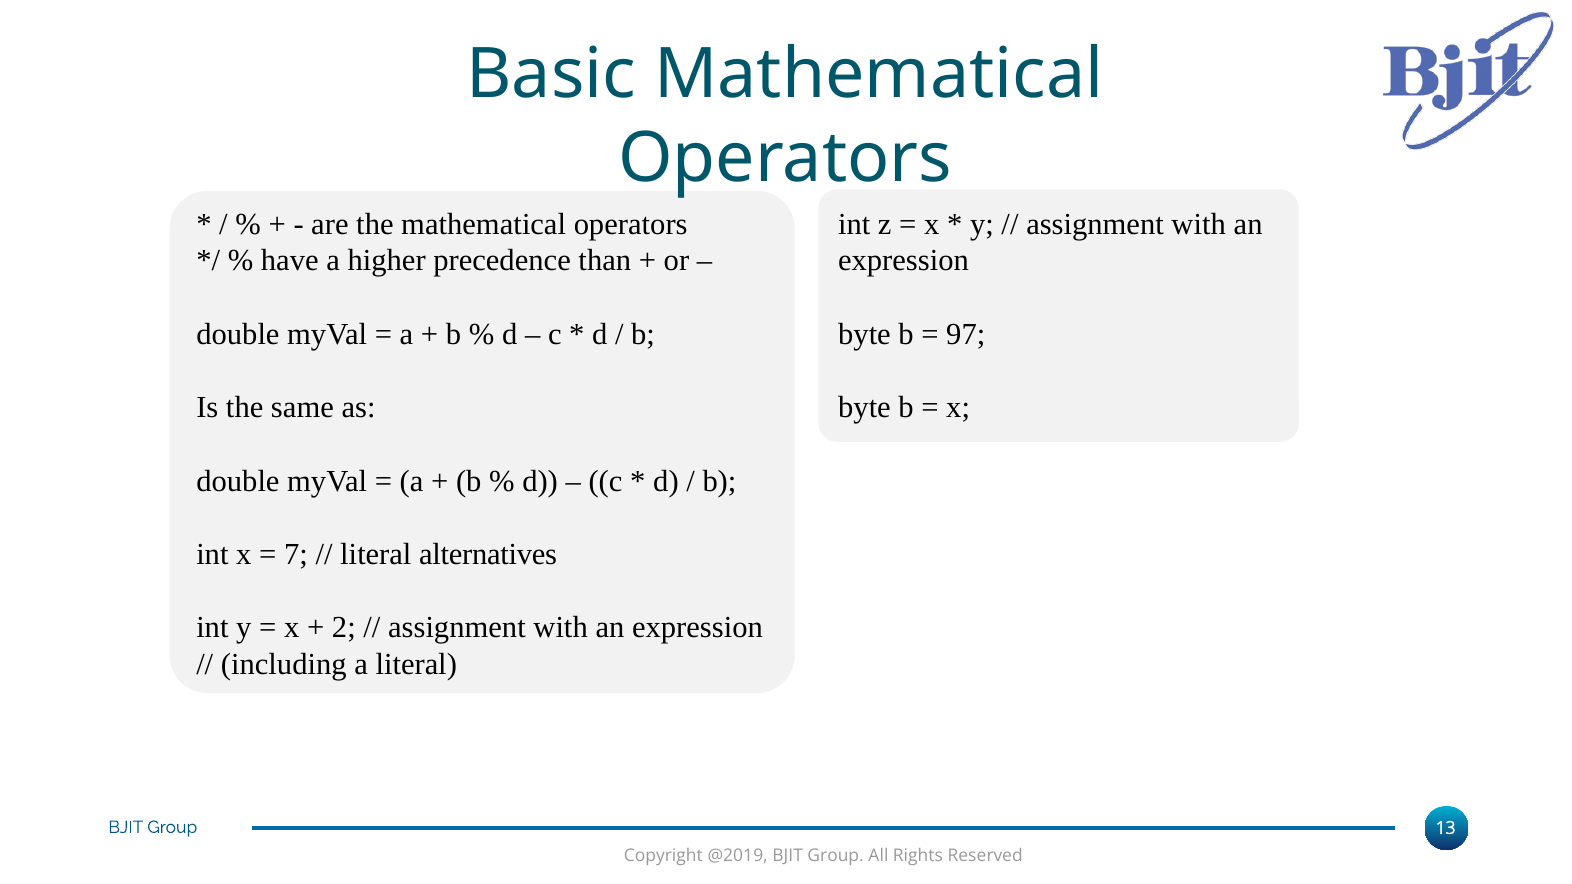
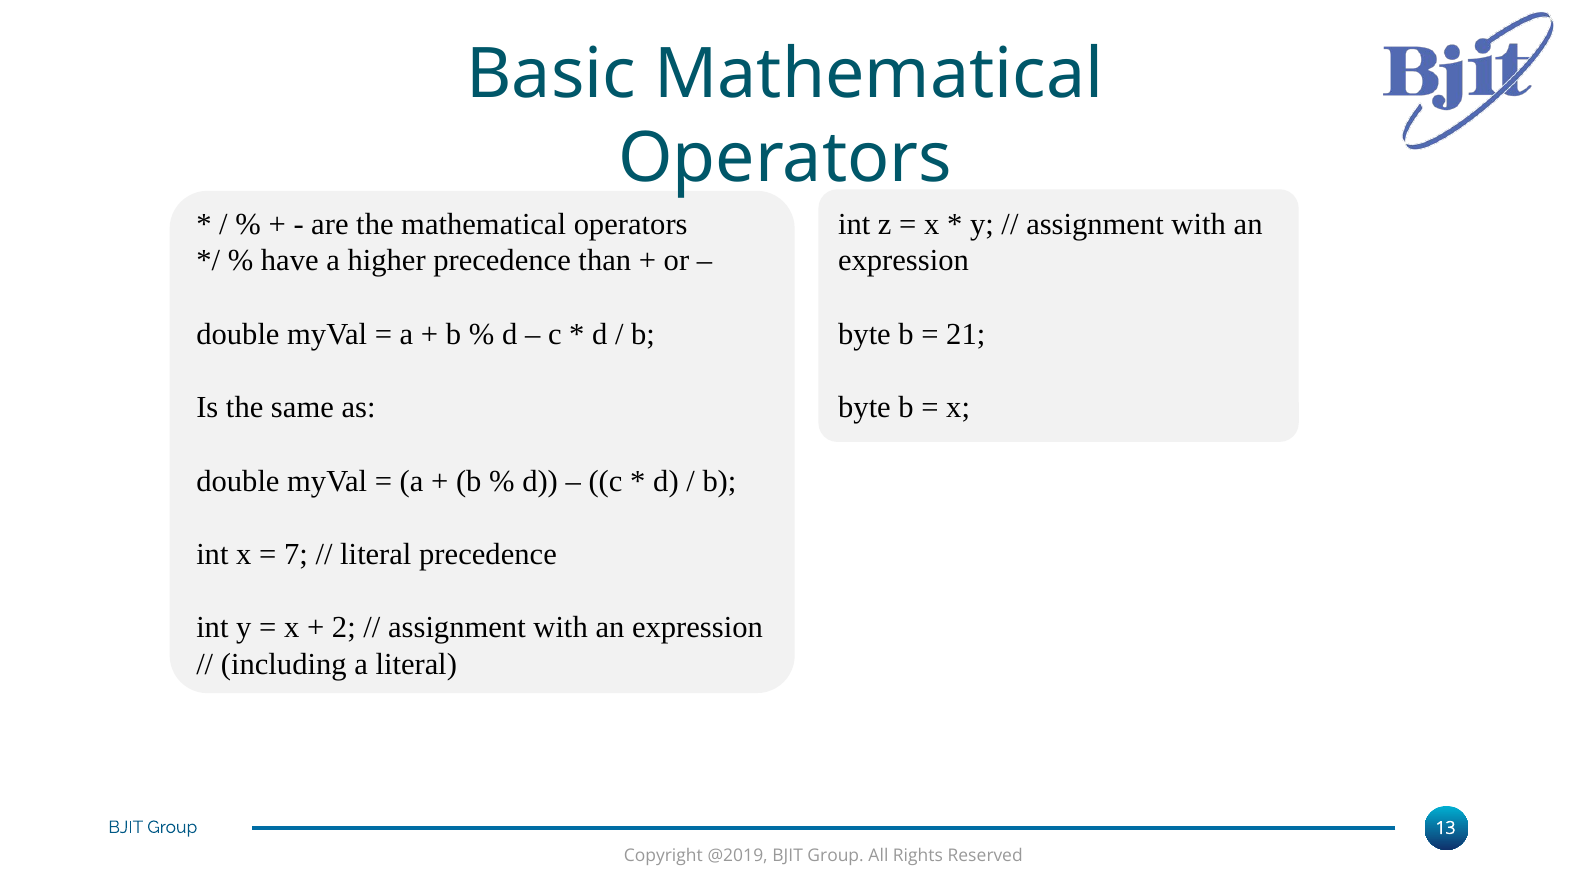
97: 97 -> 21 (966, 334)
literal alternatives: alternatives -> precedence (488, 555)
